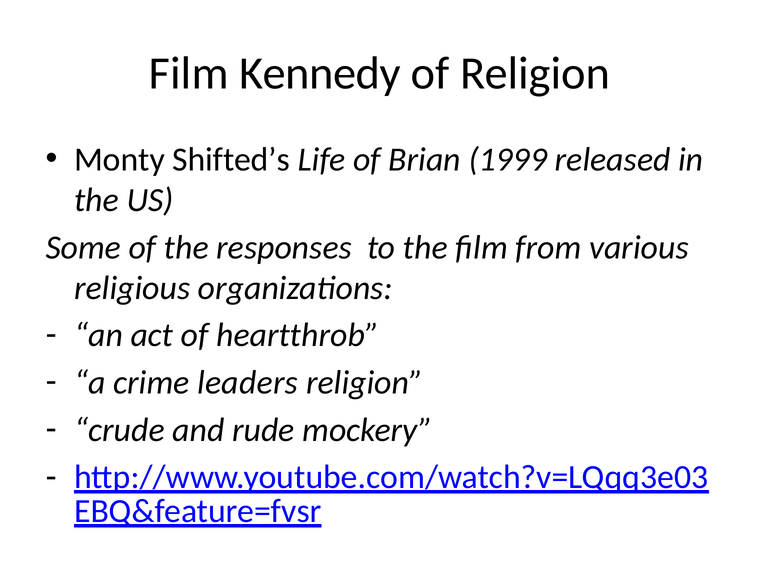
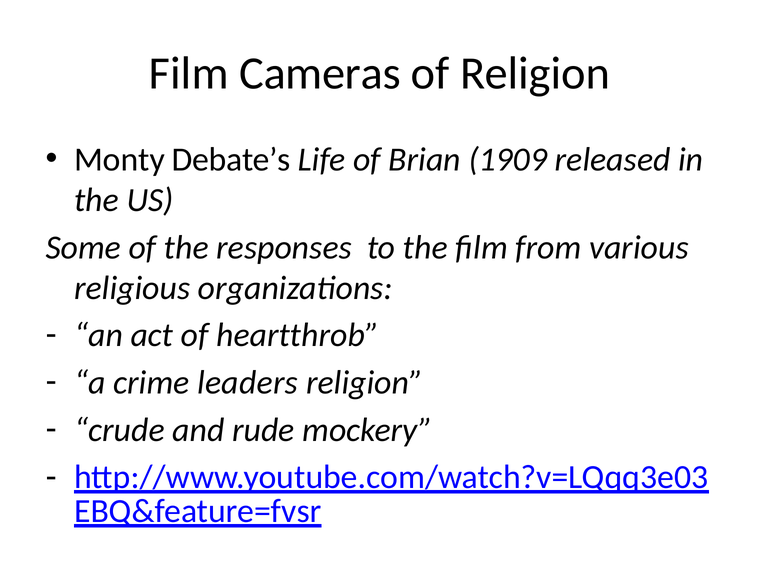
Kennedy: Kennedy -> Cameras (320, 74)
Shifted’s: Shifted’s -> Debate’s (231, 159)
1999: 1999 -> 1909 (508, 159)
